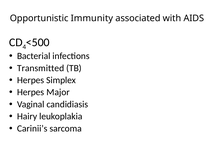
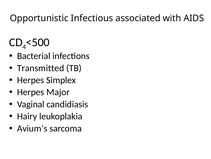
Immunity: Immunity -> Infectious (92, 18)
Carinii’s: Carinii’s -> Avium’s (32, 128)
